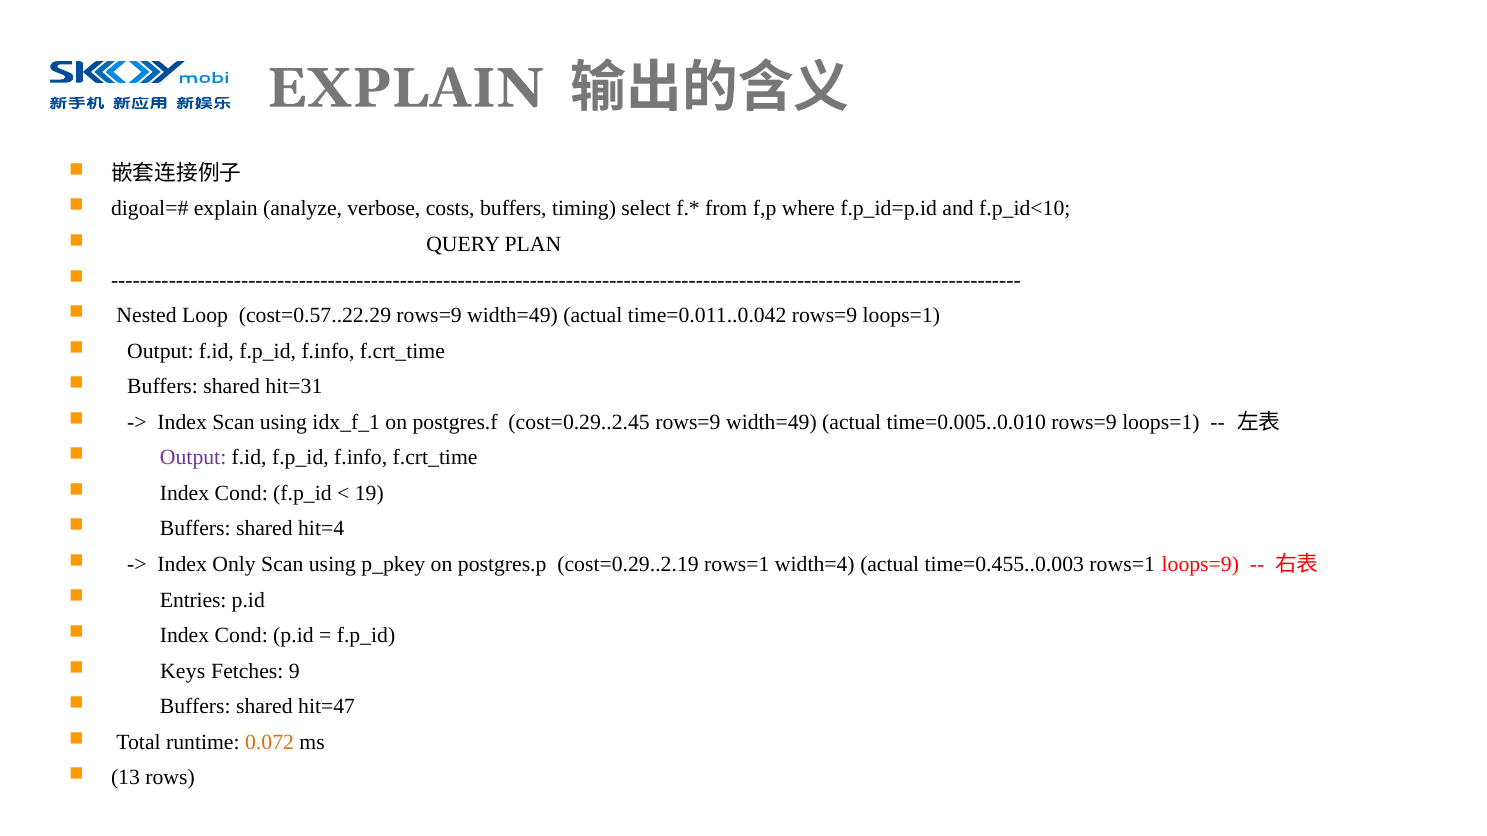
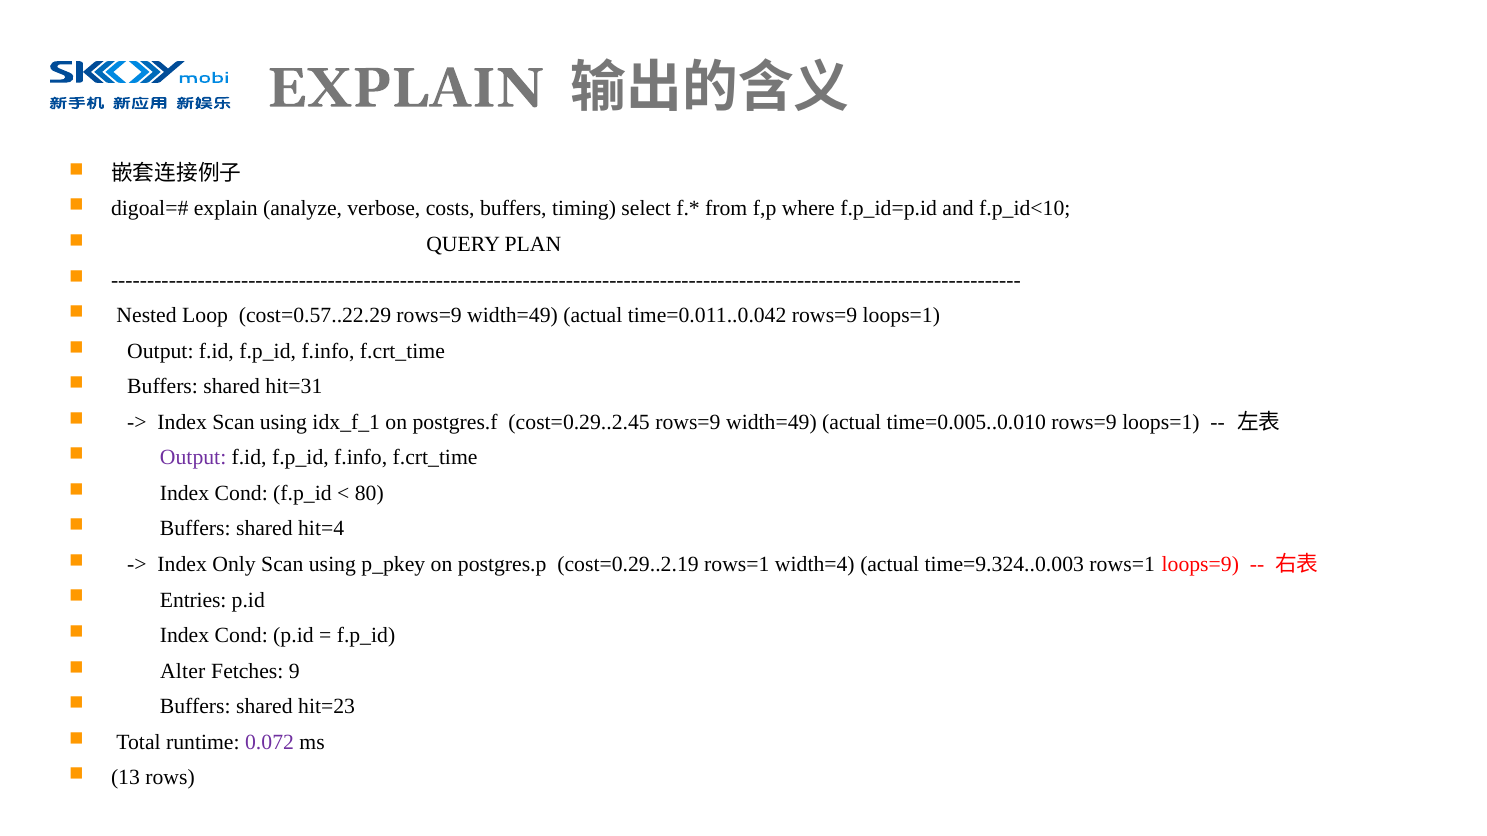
19: 19 -> 80 (369, 493)
time=0.455..0.003: time=0.455..0.003 -> time=9.324..0.003 (1004, 565)
Keys: Keys -> Alter (183, 671)
hit=47: hit=47 -> hit=23 (327, 707)
0.072 colour: orange -> purple (270, 742)
